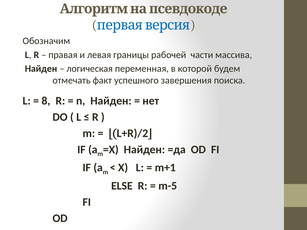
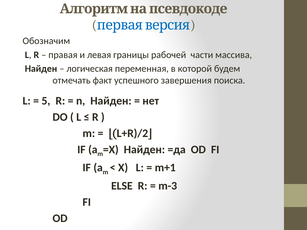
8: 8 -> 5 (46, 101)
m-5: m-5 -> m-3 (168, 186)
